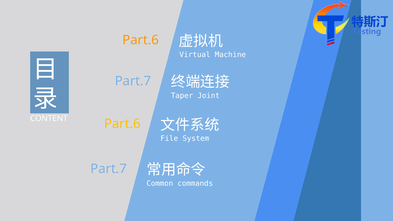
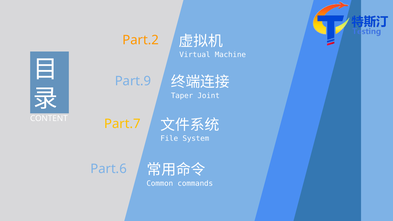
Part.6: Part.6 -> Part.2 (141, 40)
Part.7: Part.7 -> Part.9 (133, 81)
Part.6: Part.6 -> Part.7 (122, 124)
Part.7: Part.7 -> Part.6 (109, 169)
